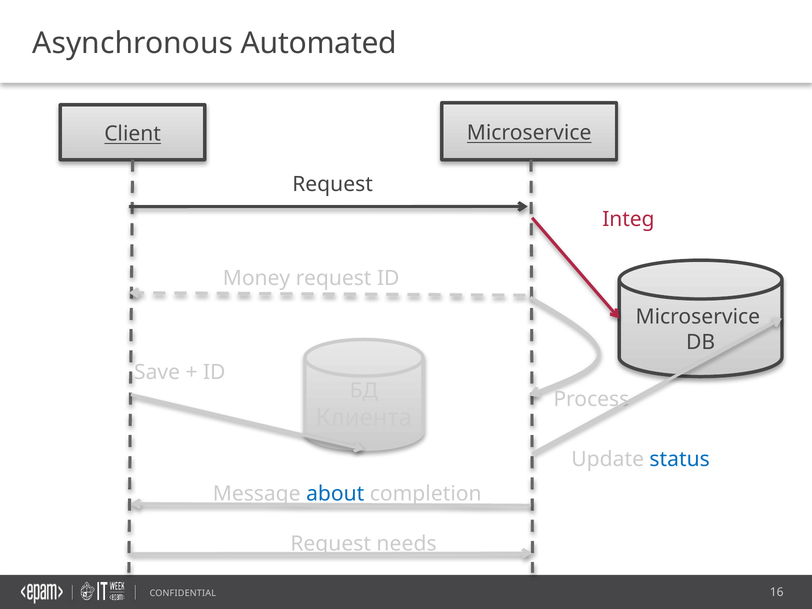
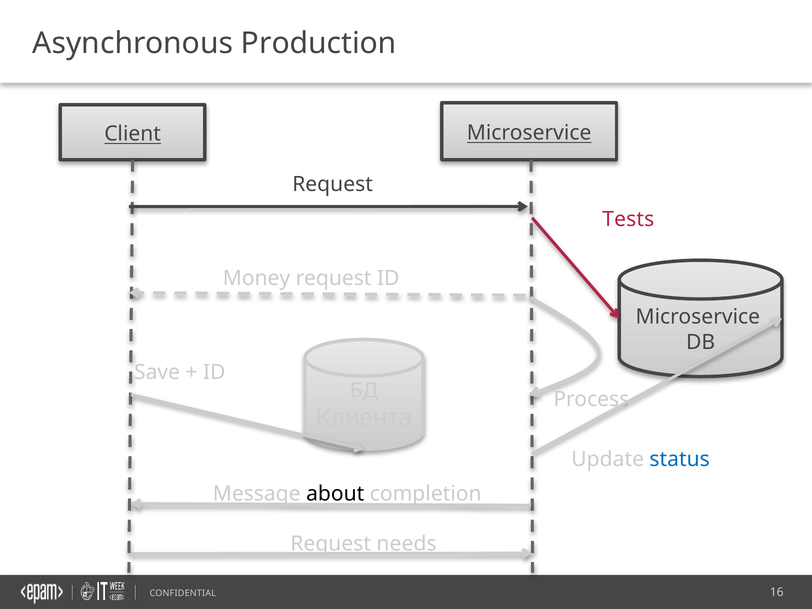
Automated: Automated -> Production (319, 43)
Integ: Integ -> Tests (628, 220)
about colour: blue -> black (335, 494)
